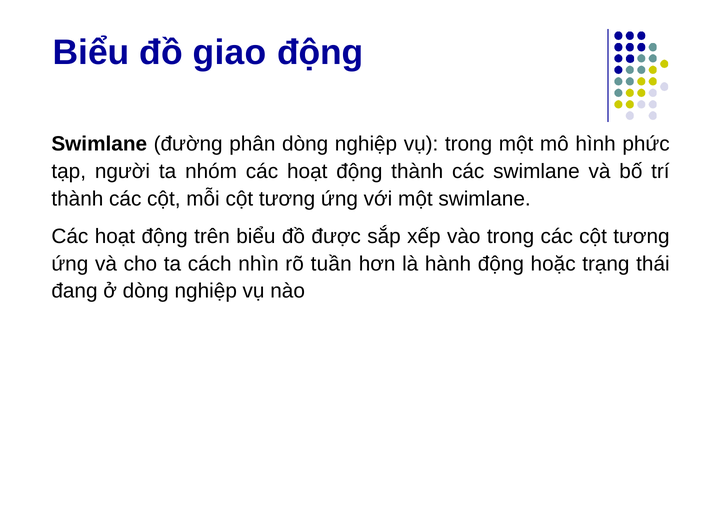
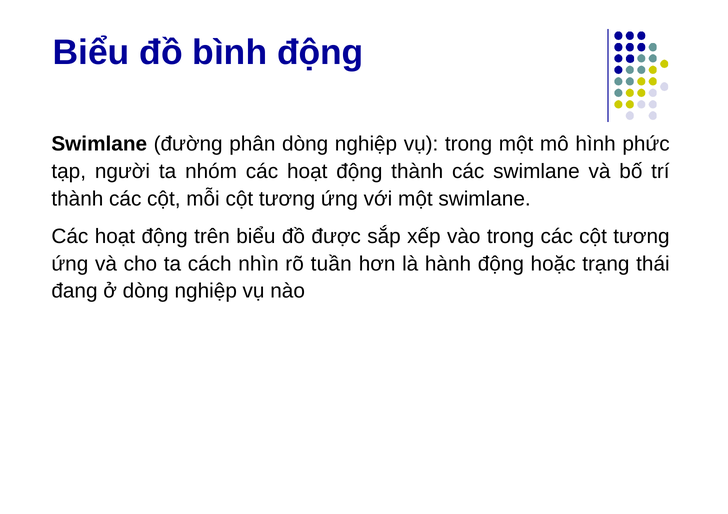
giao: giao -> bình (230, 53)
